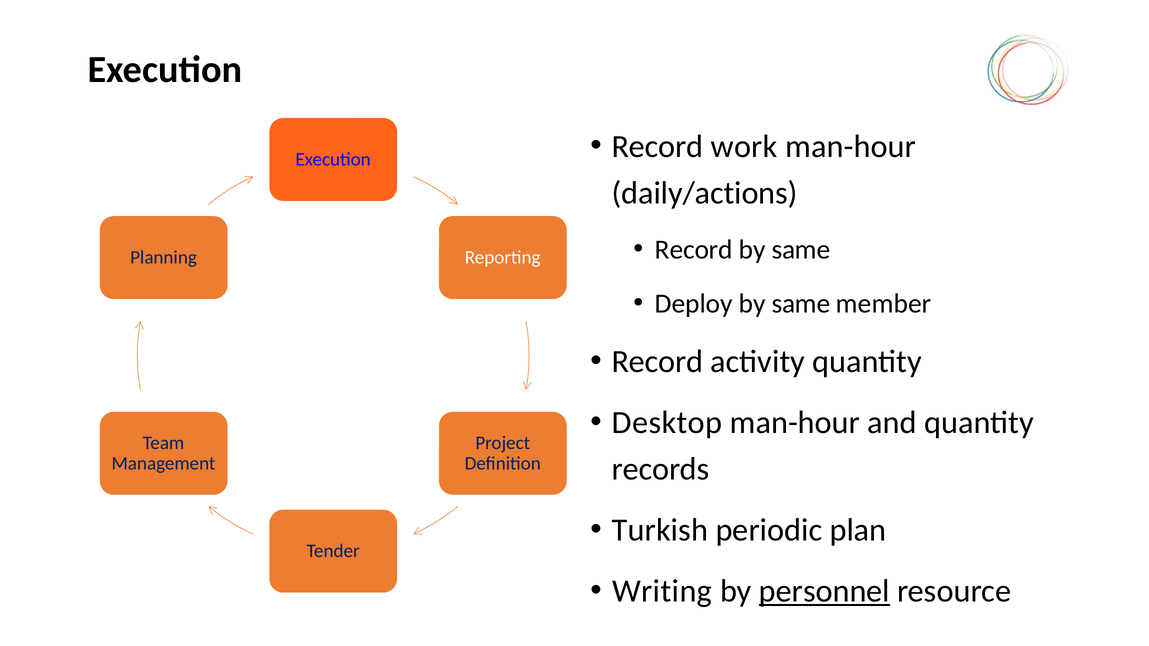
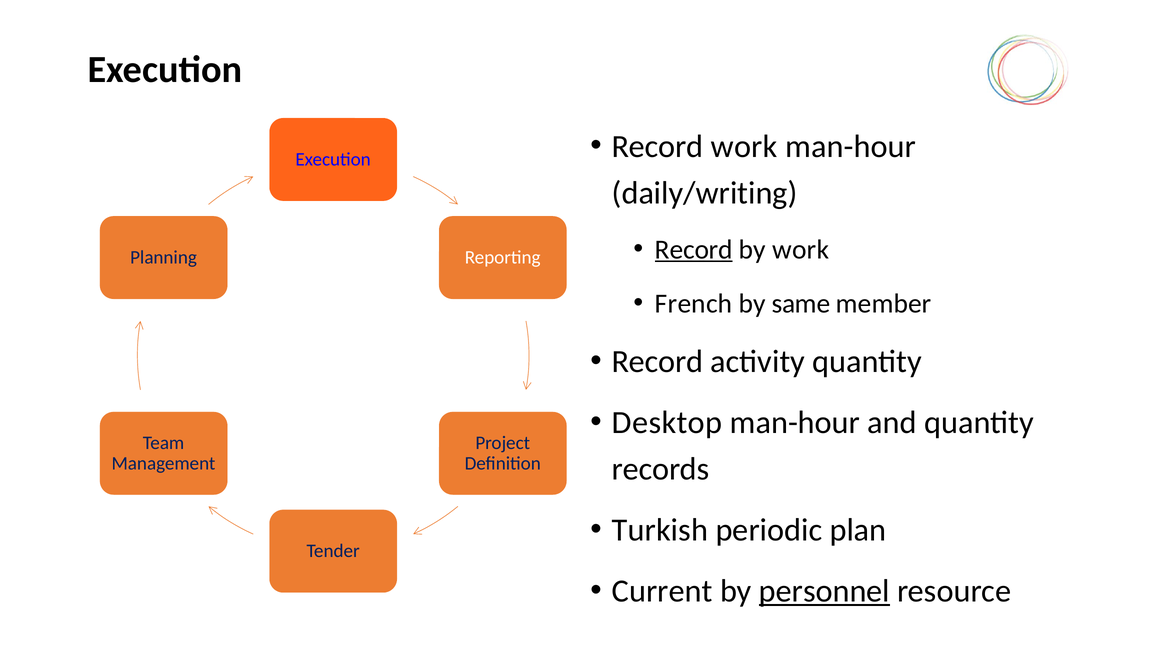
daily/actions: daily/actions -> daily/writing (705, 193)
Record underline: none -> present (694, 250)
same: same -> work (801, 250)
Deploy: Deploy -> French (694, 304)
Writing: Writing -> Current (662, 591)
